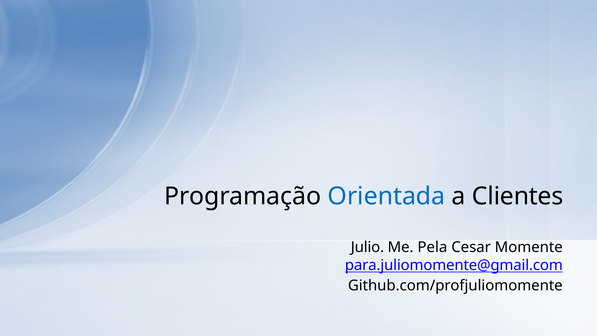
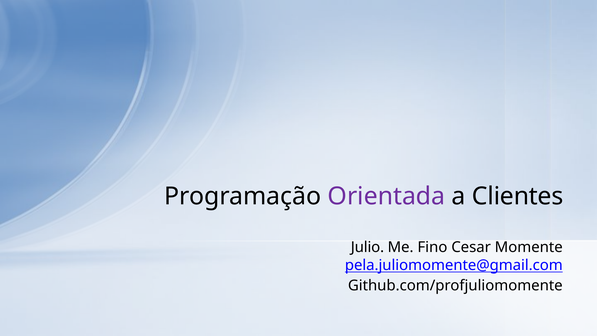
Orientada colour: blue -> purple (386, 196)
Pela: Pela -> Fino (432, 247)
para.juliomomente@gmail.com: para.juliomomente@gmail.com -> pela.juliomomente@gmail.com (454, 265)
